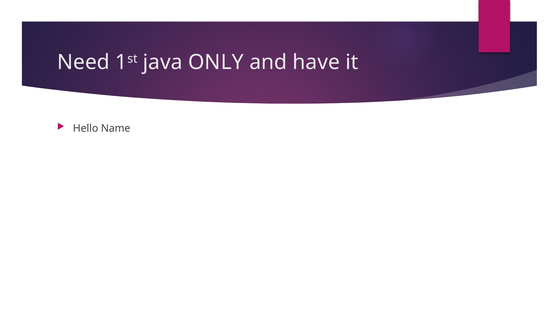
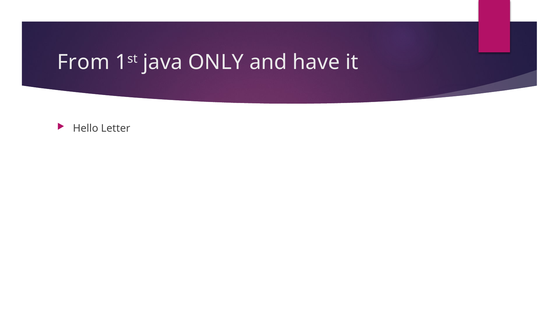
Need: Need -> From (83, 62)
Name: Name -> Letter (116, 128)
